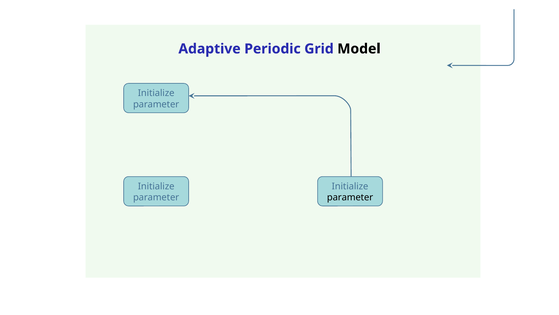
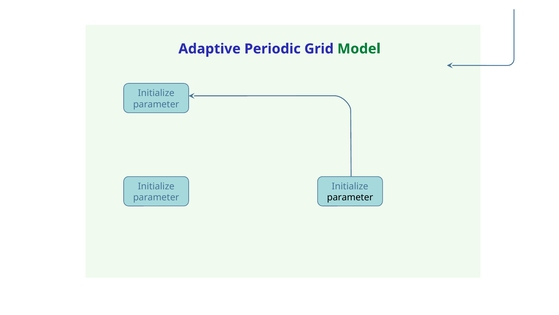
Model colour: black -> green (359, 49)
